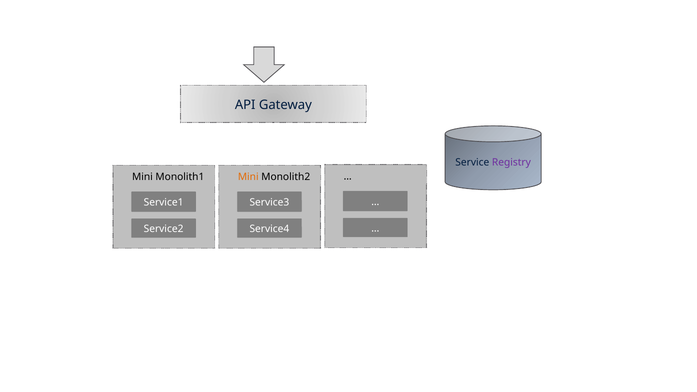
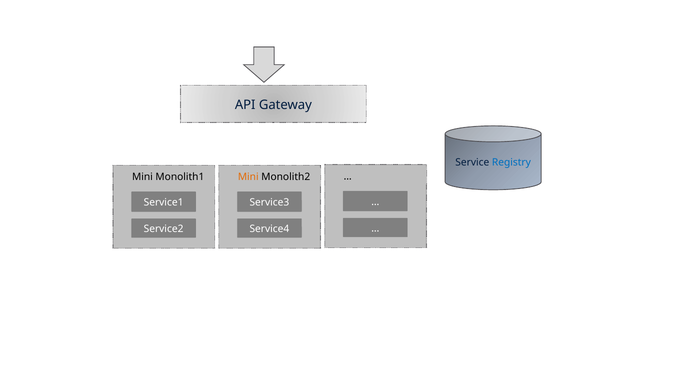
Registry colour: purple -> blue (511, 163)
